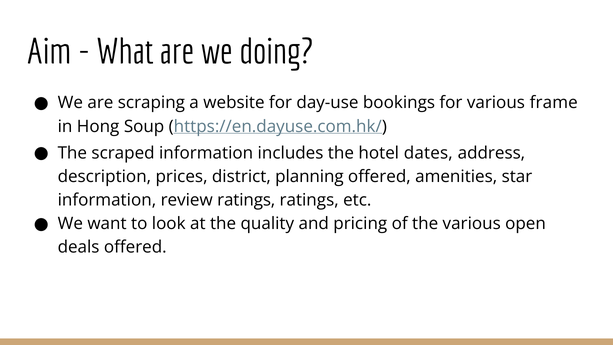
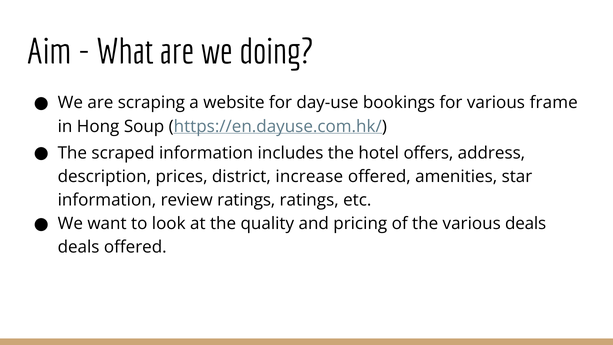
dates: dates -> offers (428, 153)
planning: planning -> increase (309, 176)
various open: open -> deals (526, 224)
